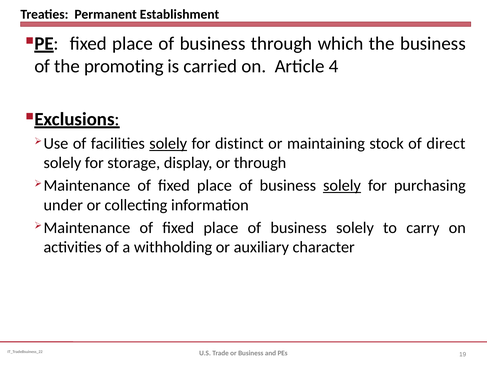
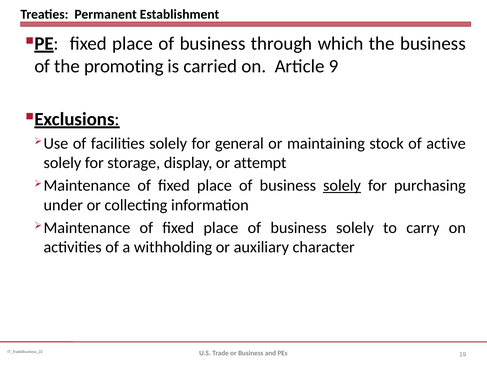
4: 4 -> 9 (334, 66)
solely underline: present -> none (168, 143)
distinct: distinct -> general (239, 143)
direct: direct -> active (446, 143)
or through: through -> attempt (260, 163)
